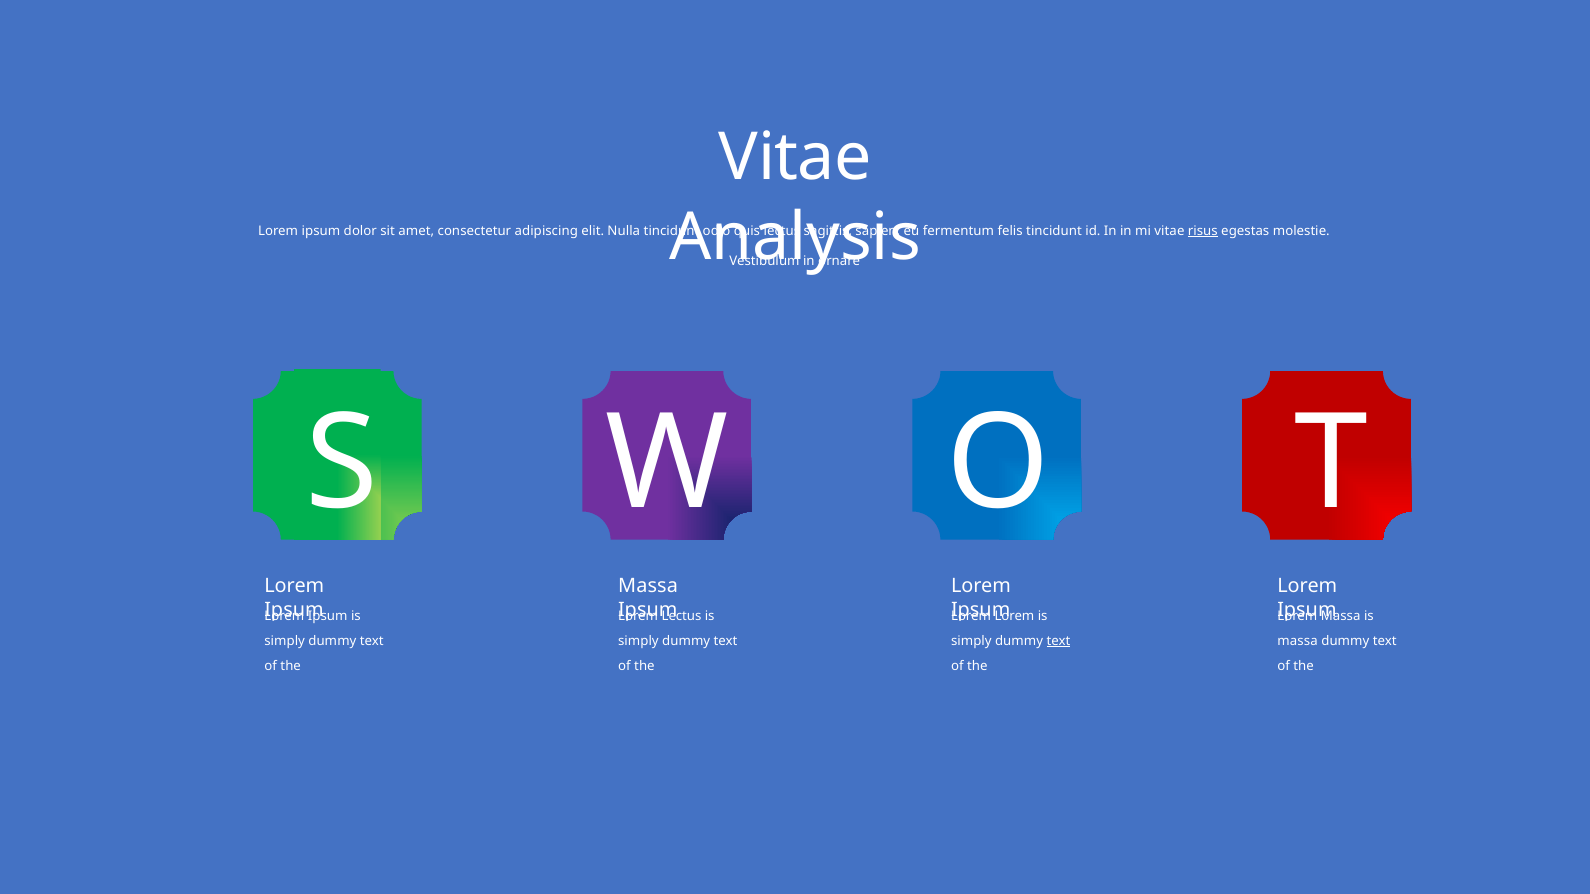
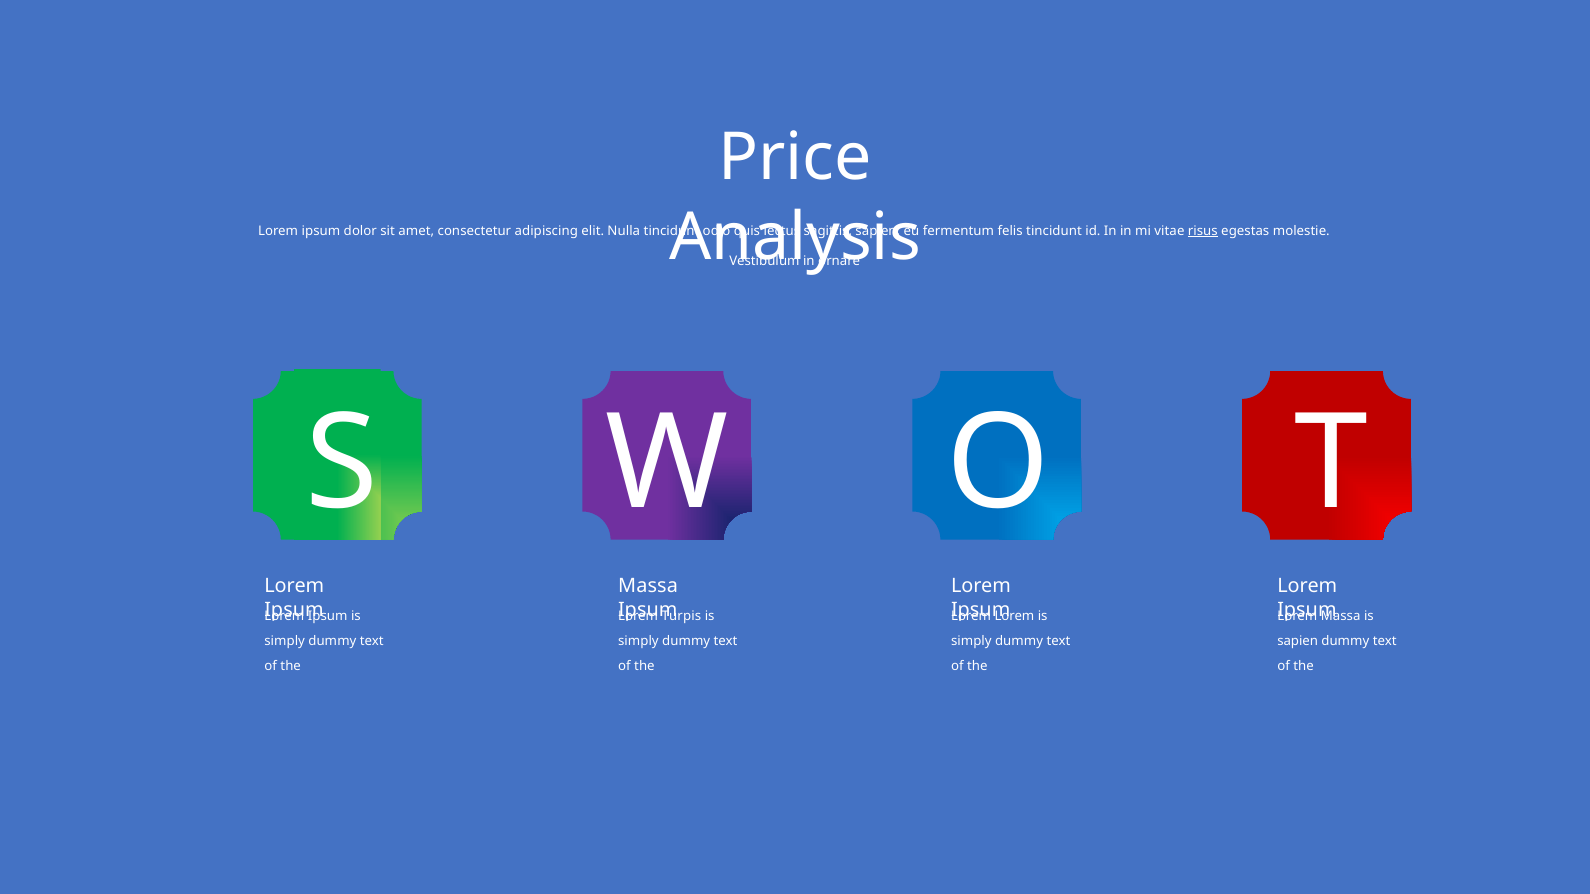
Vitae: Vitae -> Price (795, 158)
Lectus: Lectus -> Turpis (681, 617)
text underline: present -> none (1058, 641)
massa: massa -> sapien (1298, 641)
